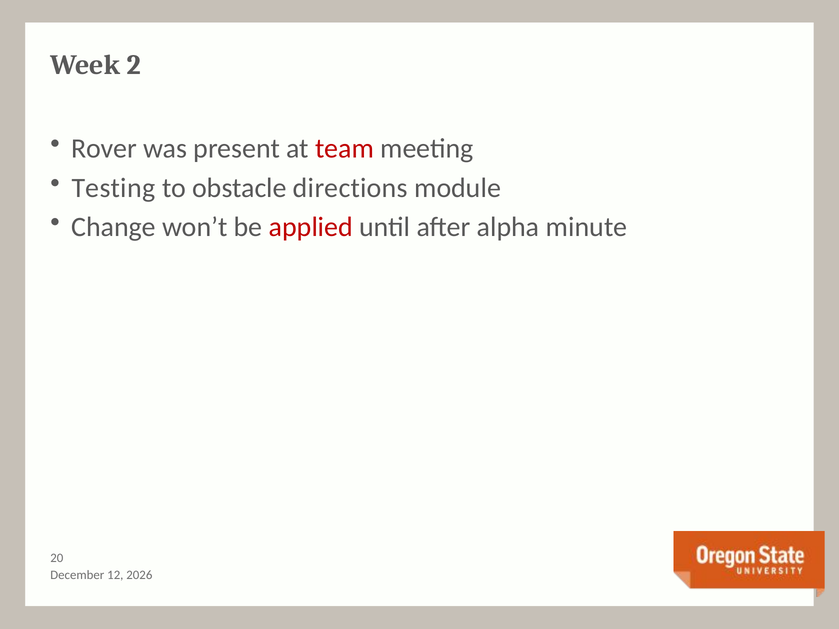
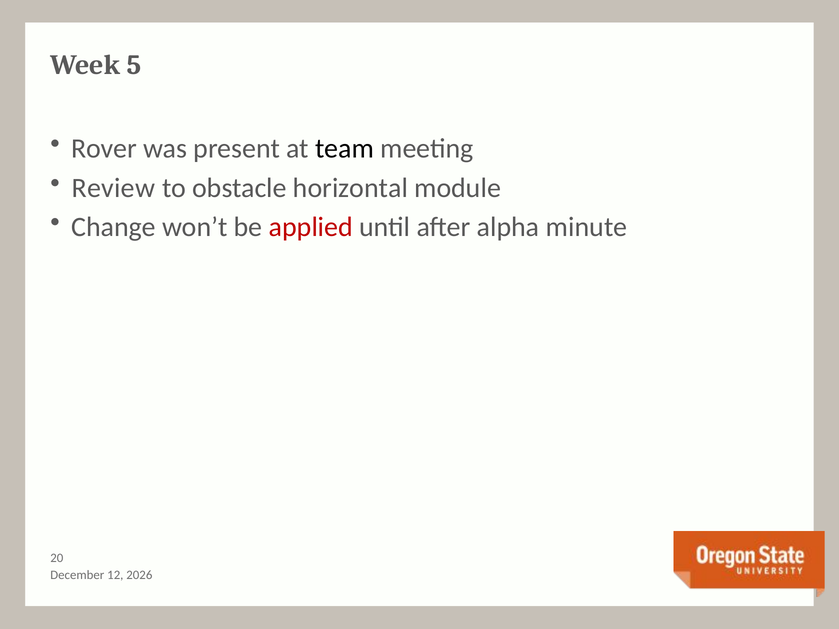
2: 2 -> 5 (134, 65)
team colour: red -> black (345, 149)
Testing: Testing -> Review (113, 188)
directions: directions -> horizontal (350, 188)
